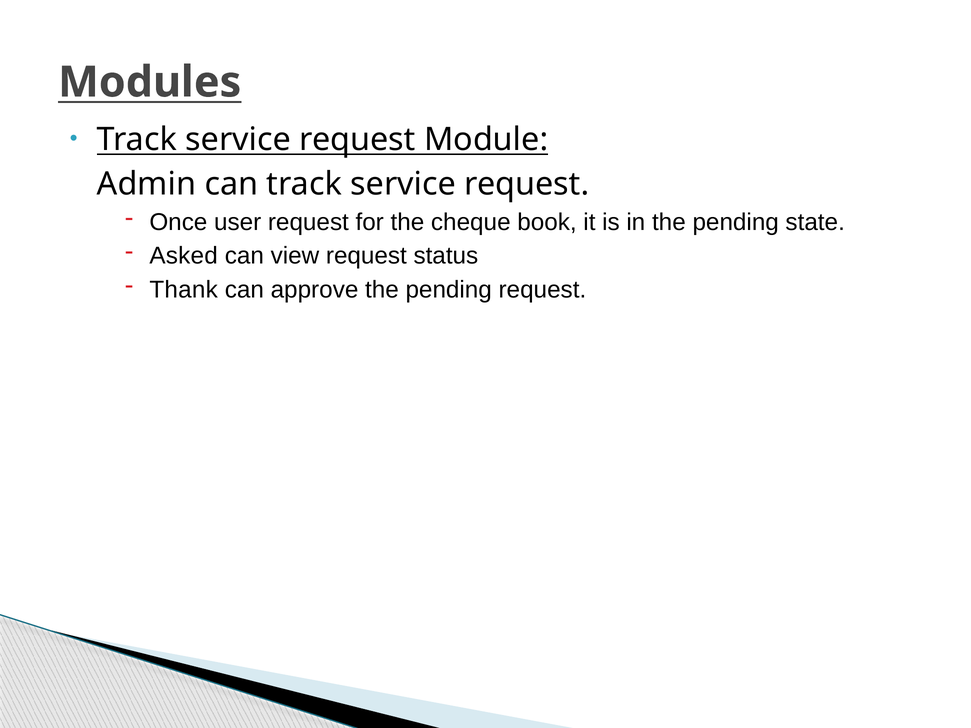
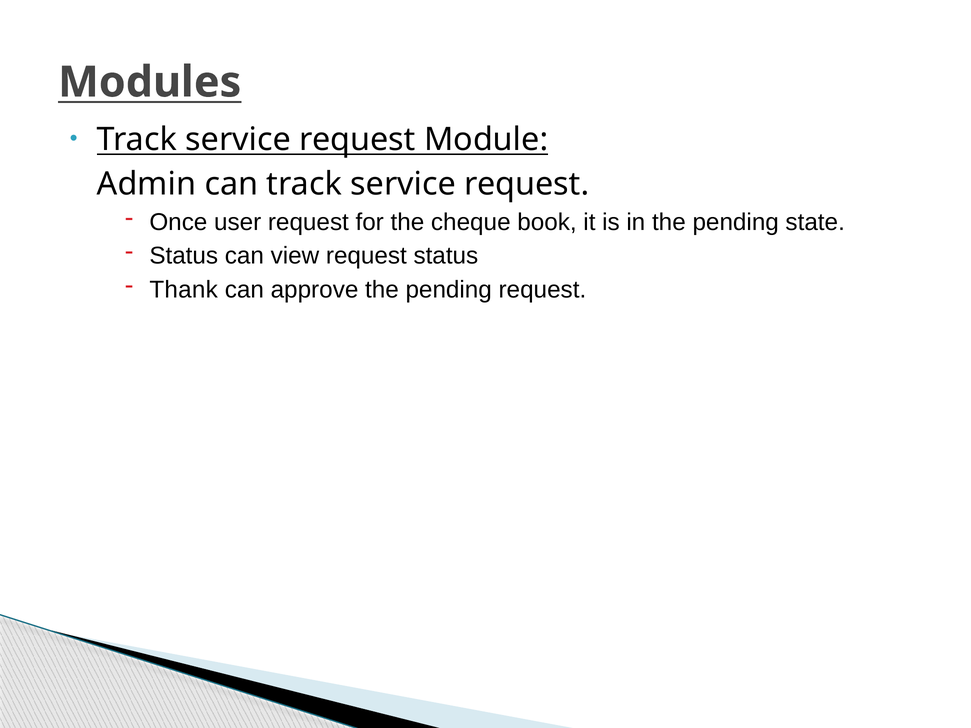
Asked: Asked -> Status (184, 256)
